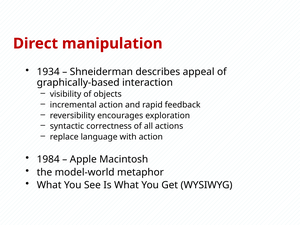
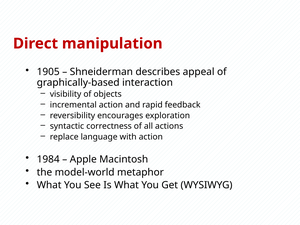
1934: 1934 -> 1905 (48, 72)
